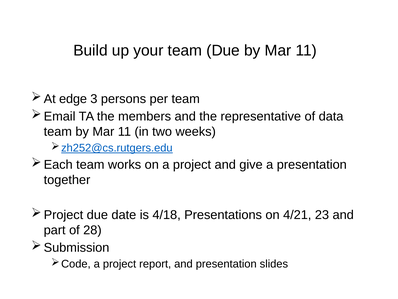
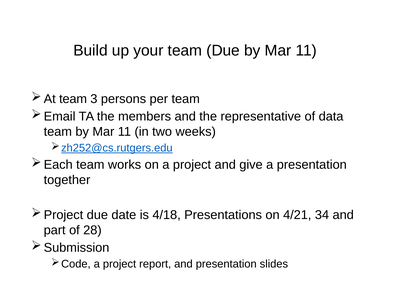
edge: edge -> team (73, 99)
23: 23 -> 34 (322, 215)
